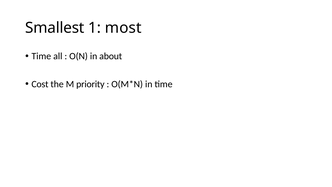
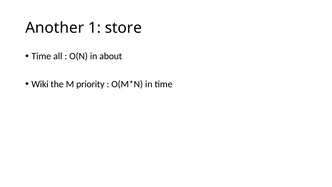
Smallest: Smallest -> Another (55, 28)
most: most -> store (123, 28)
Cost: Cost -> Wiki (40, 84)
